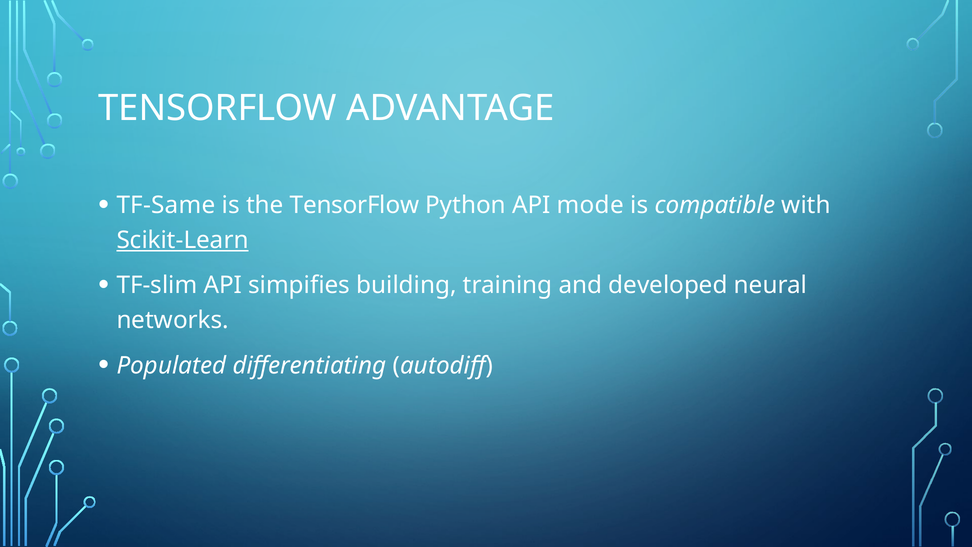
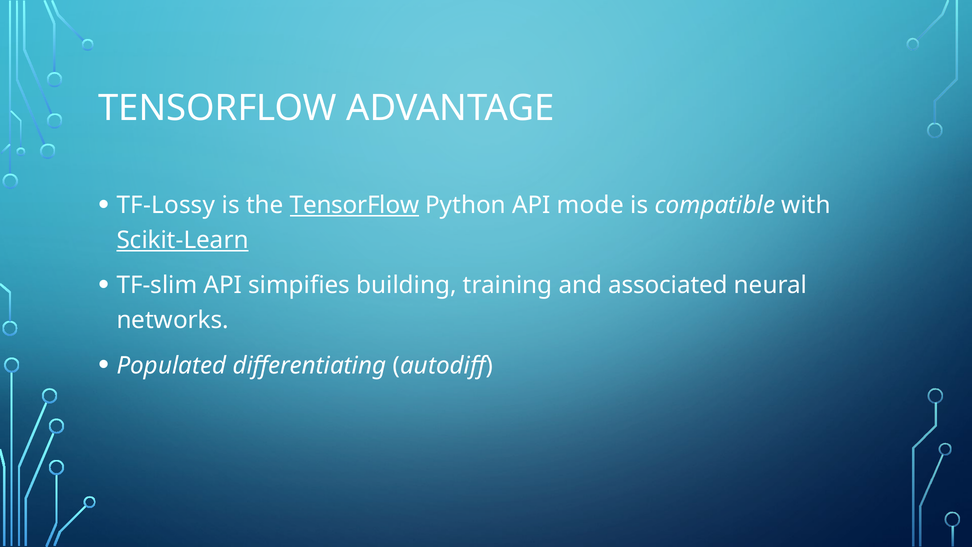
TF-Same: TF-Same -> TF-Lossy (166, 205)
TensorFlow underline: none -> present (354, 205)
developed: developed -> associated (668, 285)
